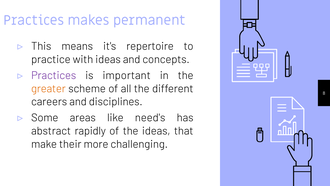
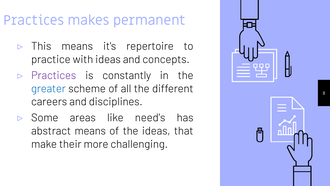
important: important -> constantly (127, 75)
greater colour: orange -> blue (48, 88)
abstract rapidly: rapidly -> means (90, 131)
